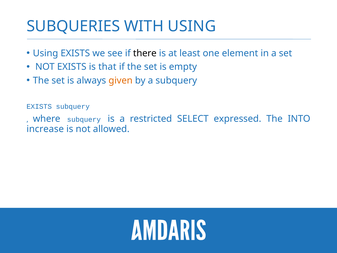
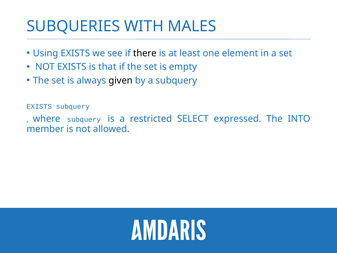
WITH USING: USING -> MALES (192, 26)
given colour: orange -> black (121, 80)
increase: increase -> member (45, 129)
